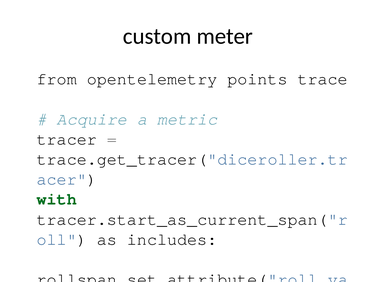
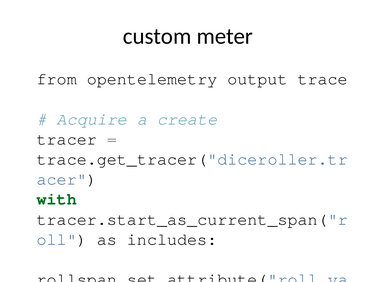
points: points -> output (257, 79)
metric: metric -> create (187, 119)
